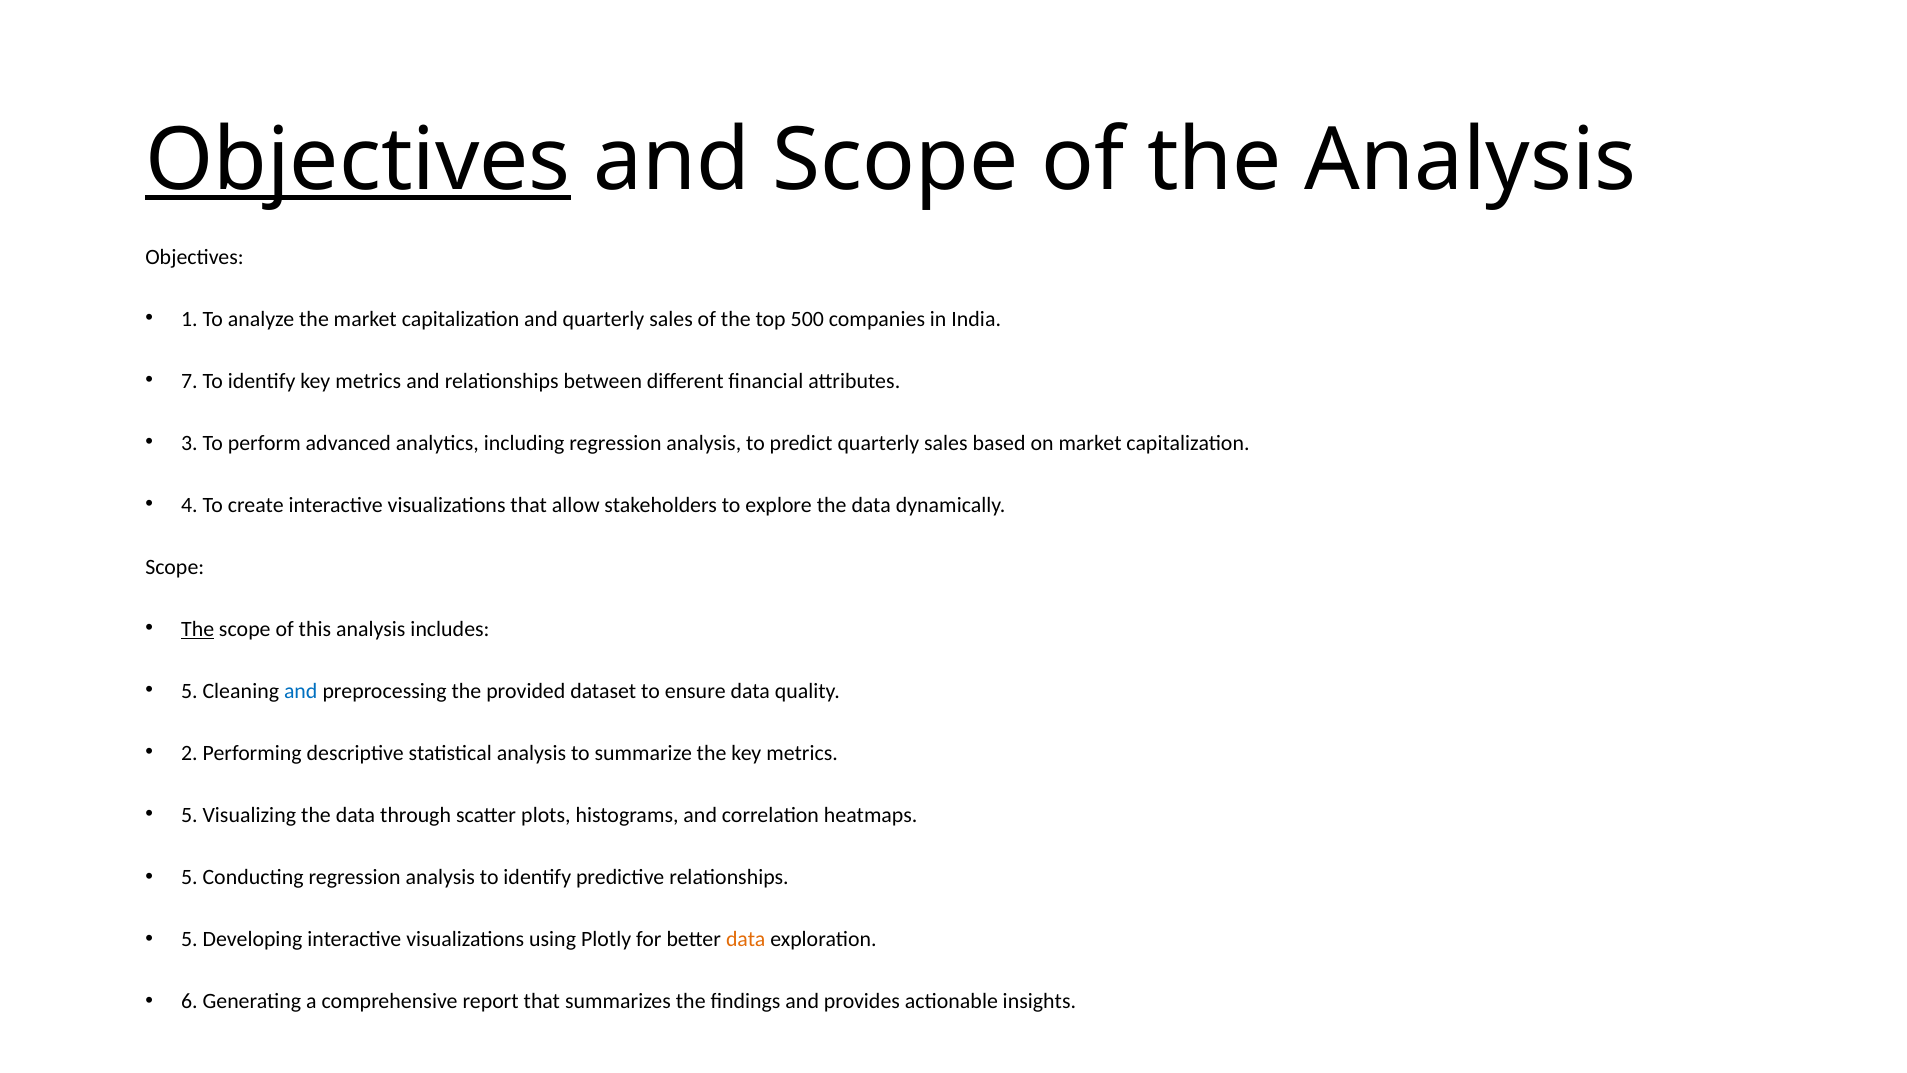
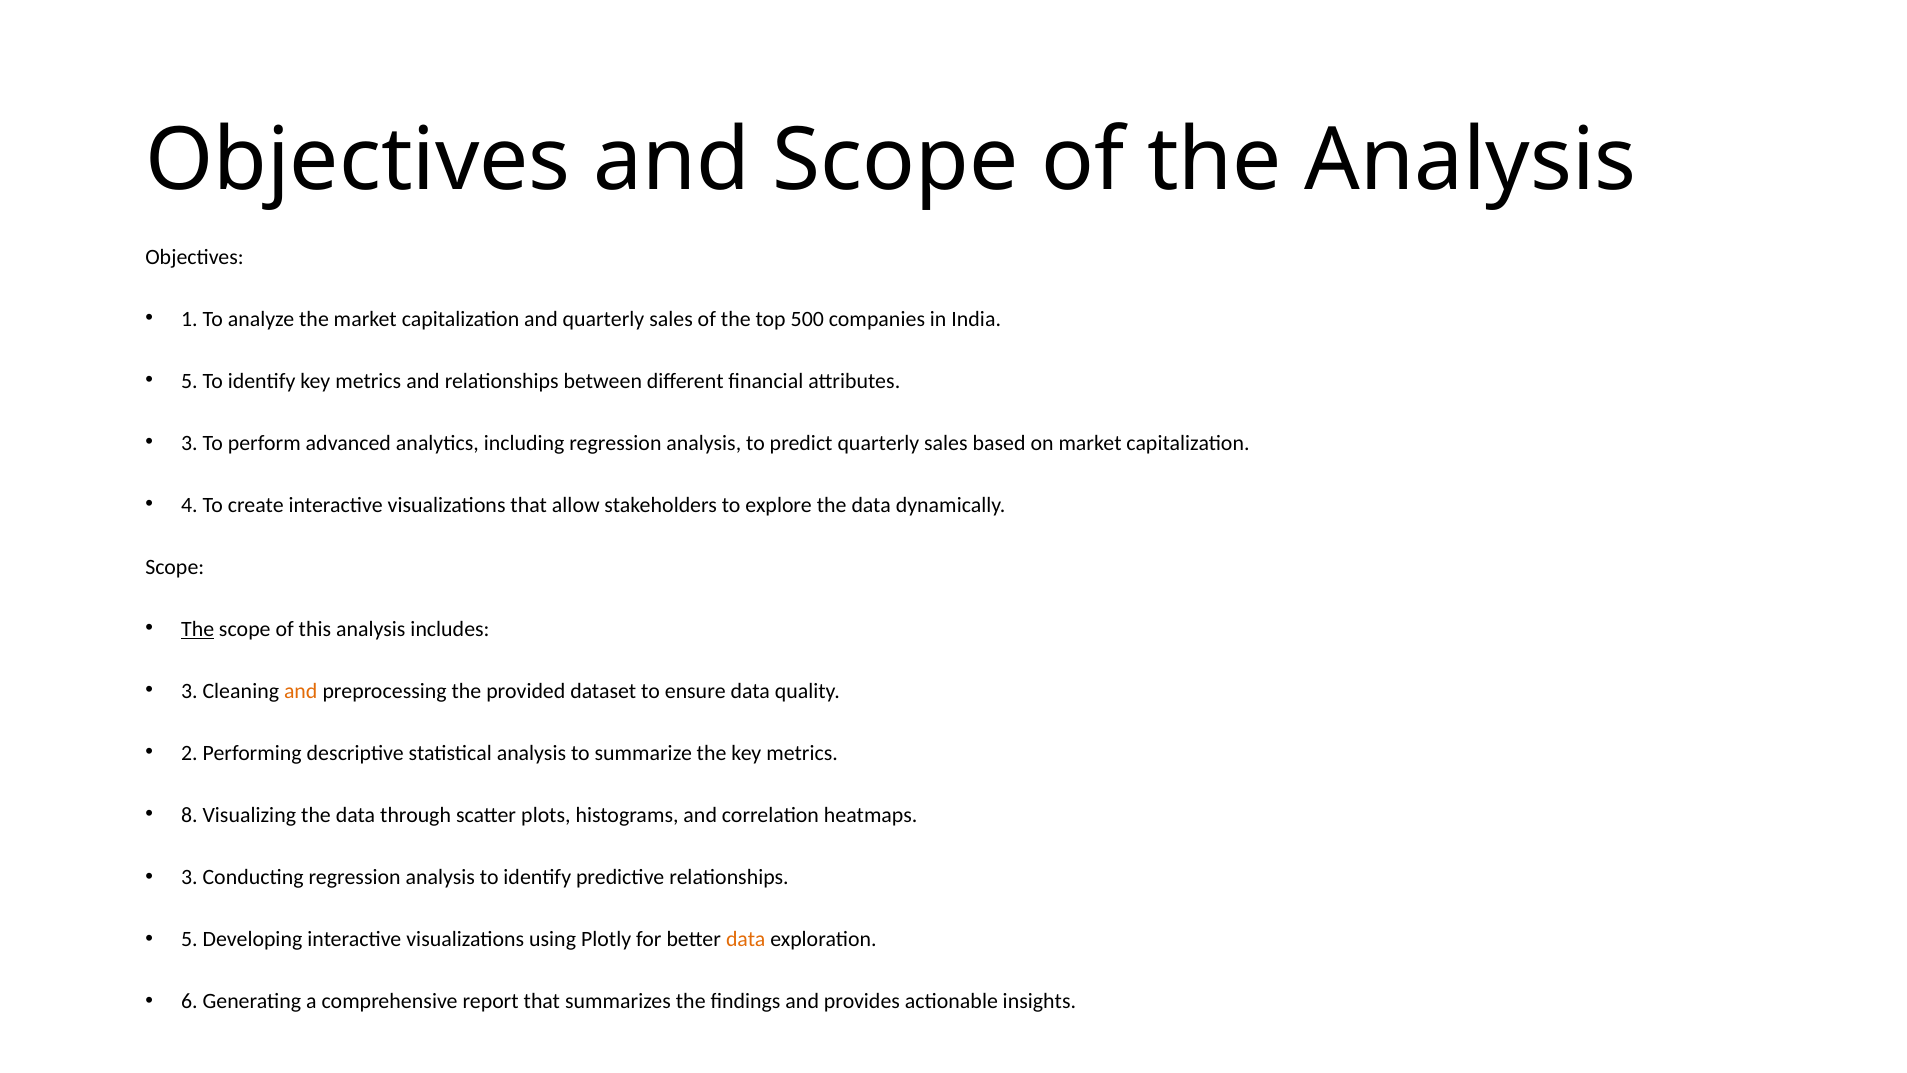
Objectives underline: present -> none (358, 160)
7: 7 -> 5 (189, 381)
5: 5 -> 3 (189, 691)
and colour: blue -> orange (301, 691)
5: 5 -> 8 (189, 815)
5: 5 -> 3 (189, 877)
